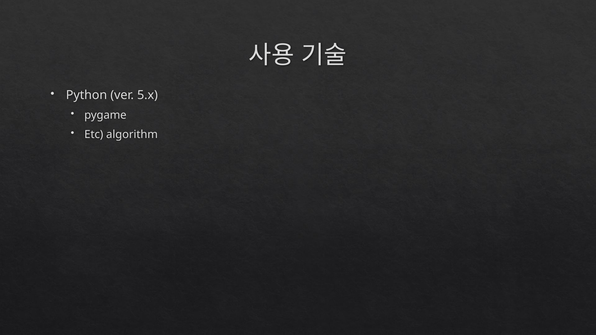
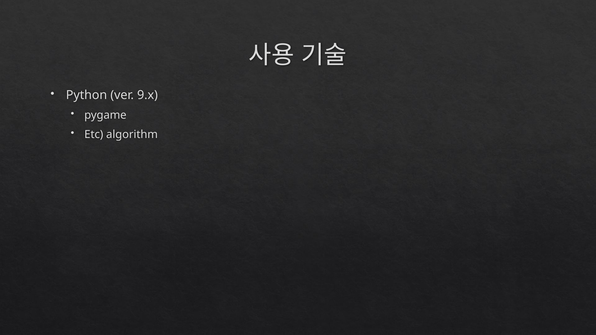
5.x: 5.x -> 9.x (147, 95)
